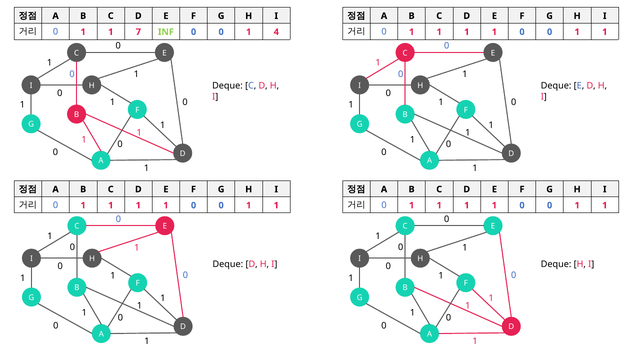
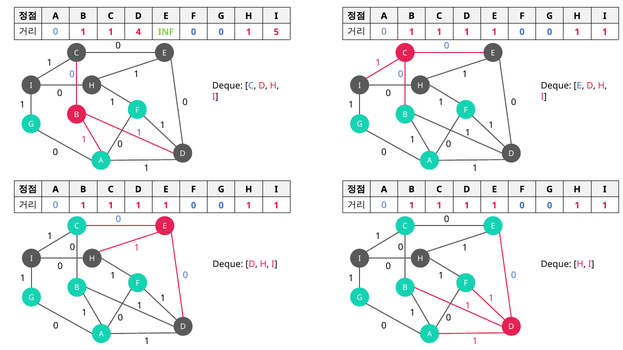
7: 7 -> 4 (138, 32)
4: 4 -> 5 (276, 32)
